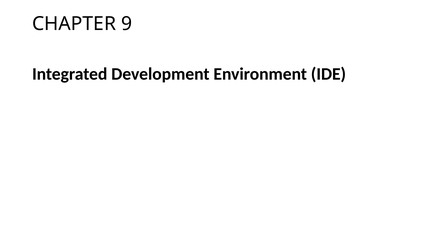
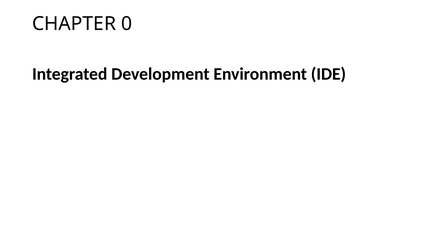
9: 9 -> 0 (127, 24)
